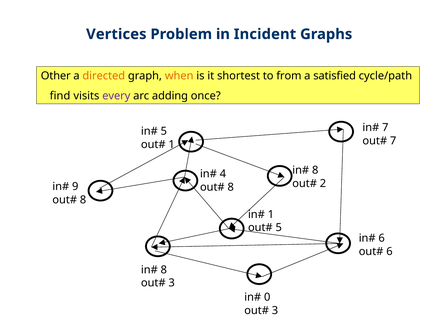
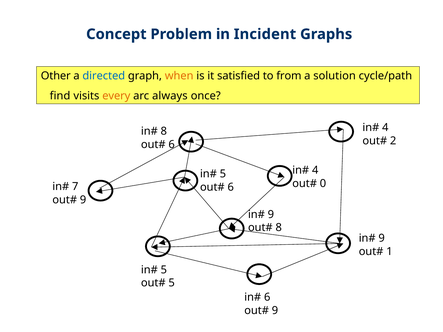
Vertices: Vertices -> Concept (116, 34)
directed colour: orange -> blue (104, 76)
shortest: shortest -> satisfied (239, 76)
satisfied: satisfied -> solution (335, 76)
every colour: purple -> orange (116, 96)
adding: adding -> always (170, 96)
7: 7 -> 4 (385, 128)
5: 5 -> 8 (164, 131)
7: 7 -> 2 (393, 141)
1: 1 -> 6 (172, 145)
8: 8 -> 4 (315, 170)
4: 4 -> 5 (223, 174)
2: 2 -> 0 (323, 184)
9: 9 -> 7 (75, 187)
8: 8 -> 6 (231, 187)
8: 8 -> 9 (83, 200)
1: 1 -> 9 (271, 215)
5: 5 -> 8 (279, 228)
6: 6 -> 9 (382, 238)
6: 6 -> 1 (389, 252)
8: 8 -> 5 (164, 270)
3: 3 -> 5 (172, 283)
0: 0 -> 6 (267, 298)
3: 3 -> 9 (275, 311)
